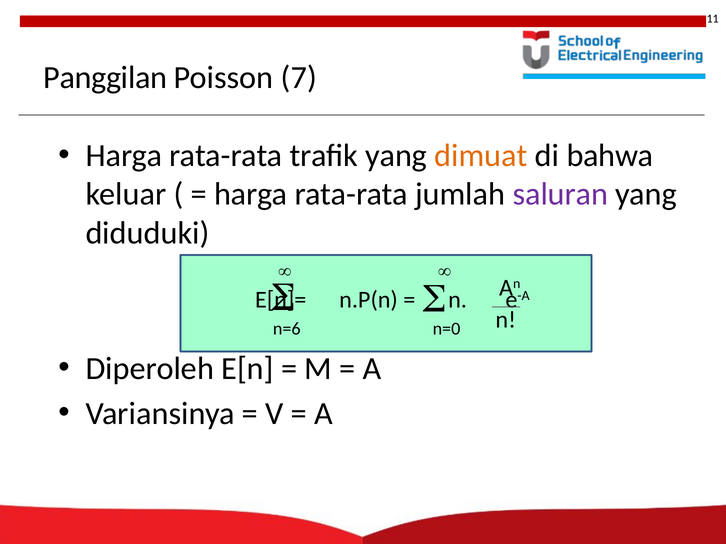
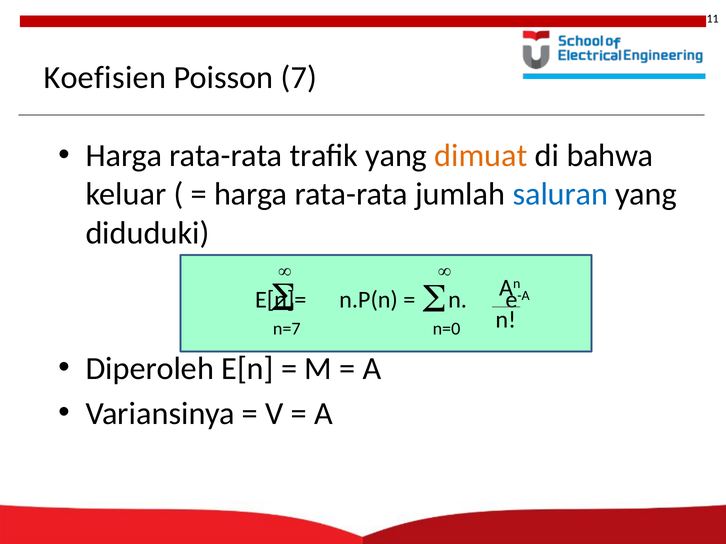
Panggilan: Panggilan -> Koefisien (105, 77)
saluran colour: purple -> blue (560, 194)
n=6: n=6 -> n=7 (287, 329)
